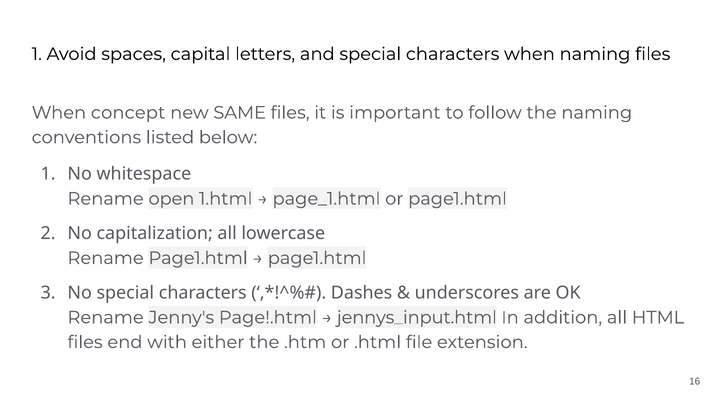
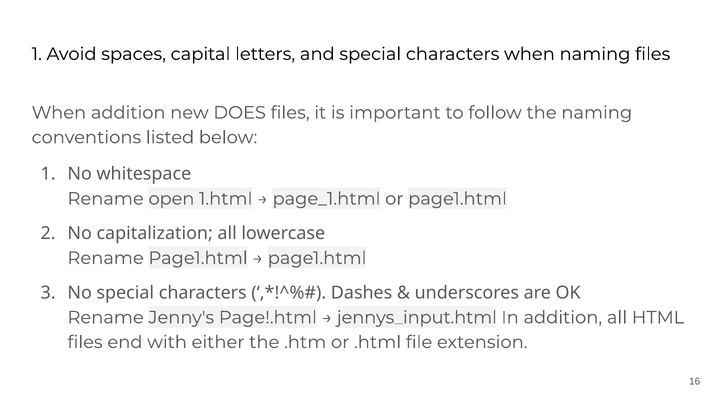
When concept: concept -> addition (128, 113)
SAME: SAME -> DOES (240, 113)
